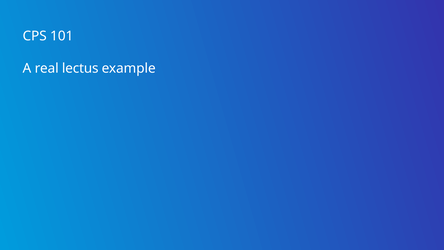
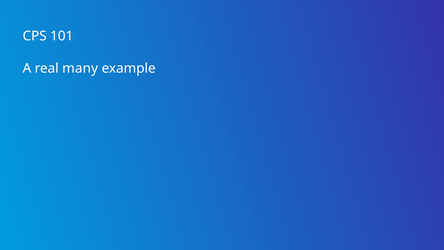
lectus: lectus -> many (80, 68)
